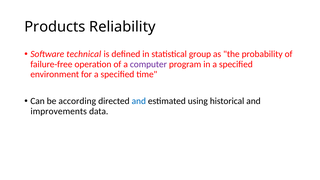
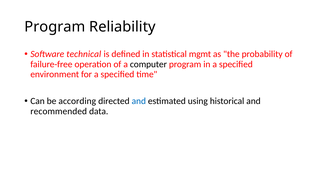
Products: Products -> Program (55, 27)
group: group -> mgmt (200, 54)
computer colour: purple -> black (148, 64)
improvements: improvements -> recommended (59, 111)
